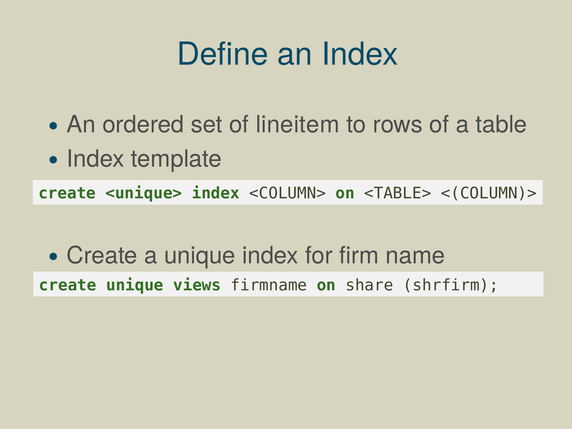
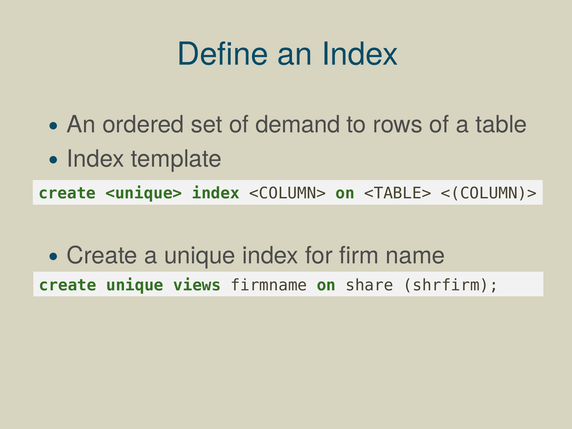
lineitem: lineitem -> demand (298, 125)
